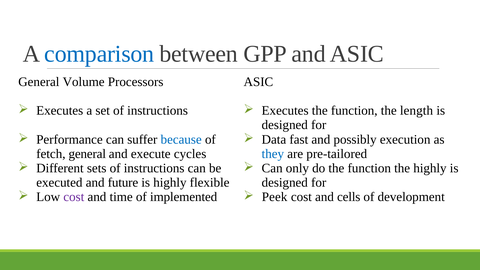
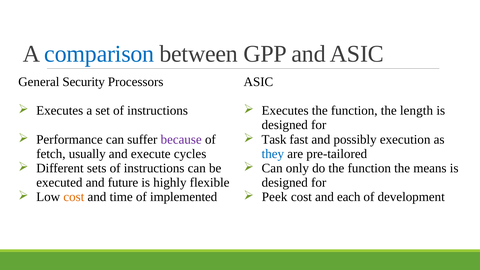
Volume: Volume -> Security (84, 82)
because colour: blue -> purple (181, 139)
Data: Data -> Task (274, 139)
fetch general: general -> usually (87, 154)
the highly: highly -> means (430, 168)
cost colour: purple -> orange (74, 197)
cells: cells -> each (349, 197)
